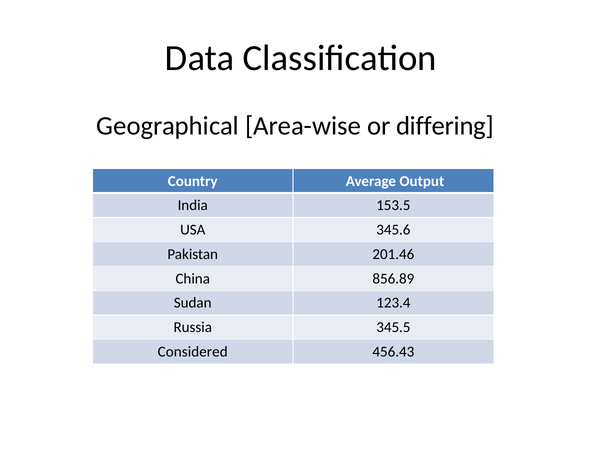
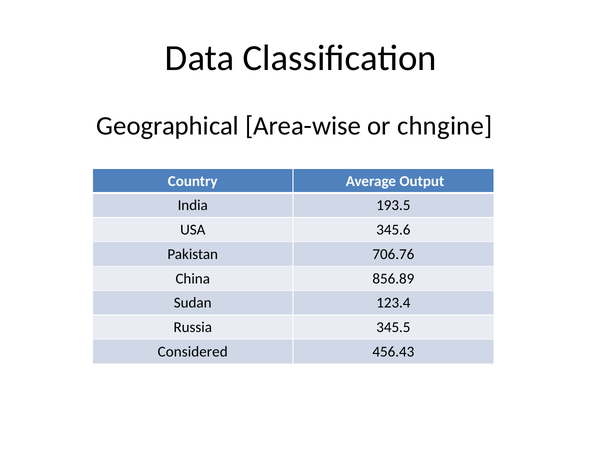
differing: differing -> chngine (445, 126)
153.5: 153.5 -> 193.5 (393, 206)
201.46: 201.46 -> 706.76 (393, 254)
